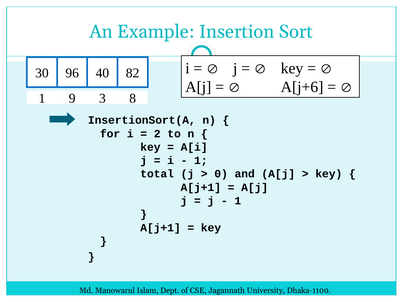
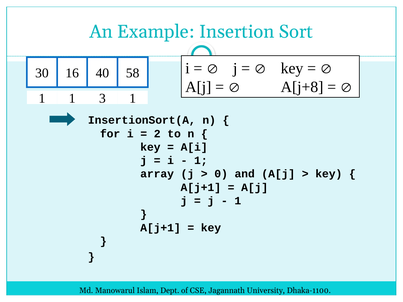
96: 96 -> 16 (72, 73)
82: 82 -> 58 (133, 73)
A[j+6: A[j+6 -> A[j+8 (302, 87)
1 9: 9 -> 1 (72, 98)
3 8: 8 -> 1 (133, 98)
total: total -> array (157, 174)
